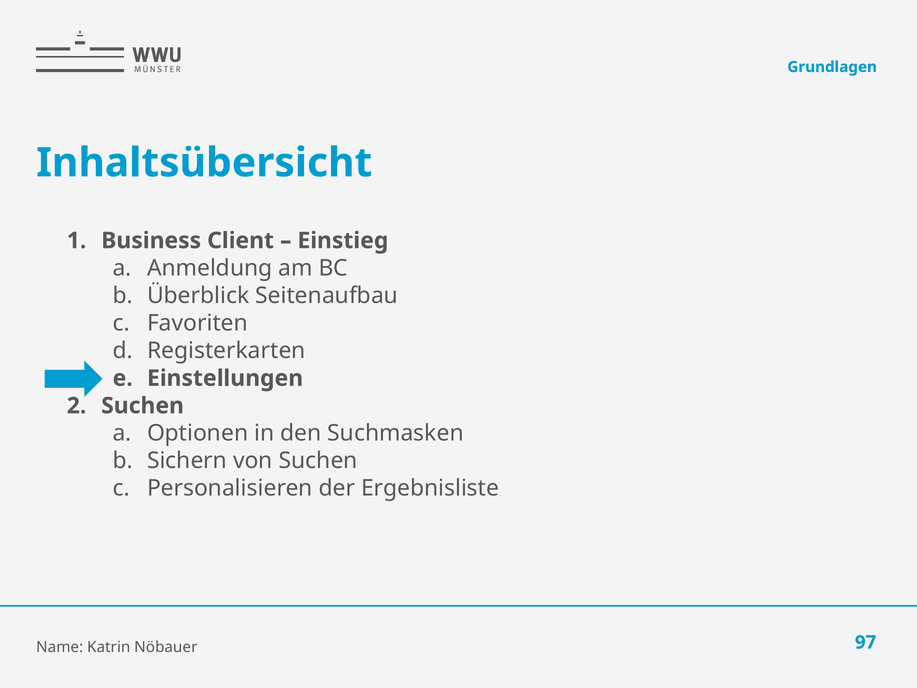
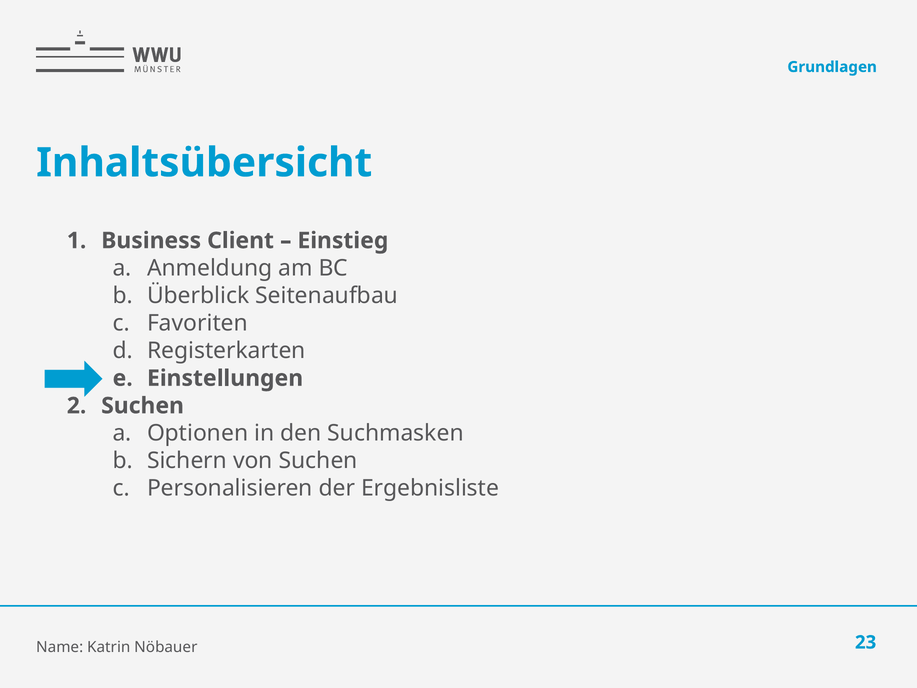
97: 97 -> 23 (866, 642)
